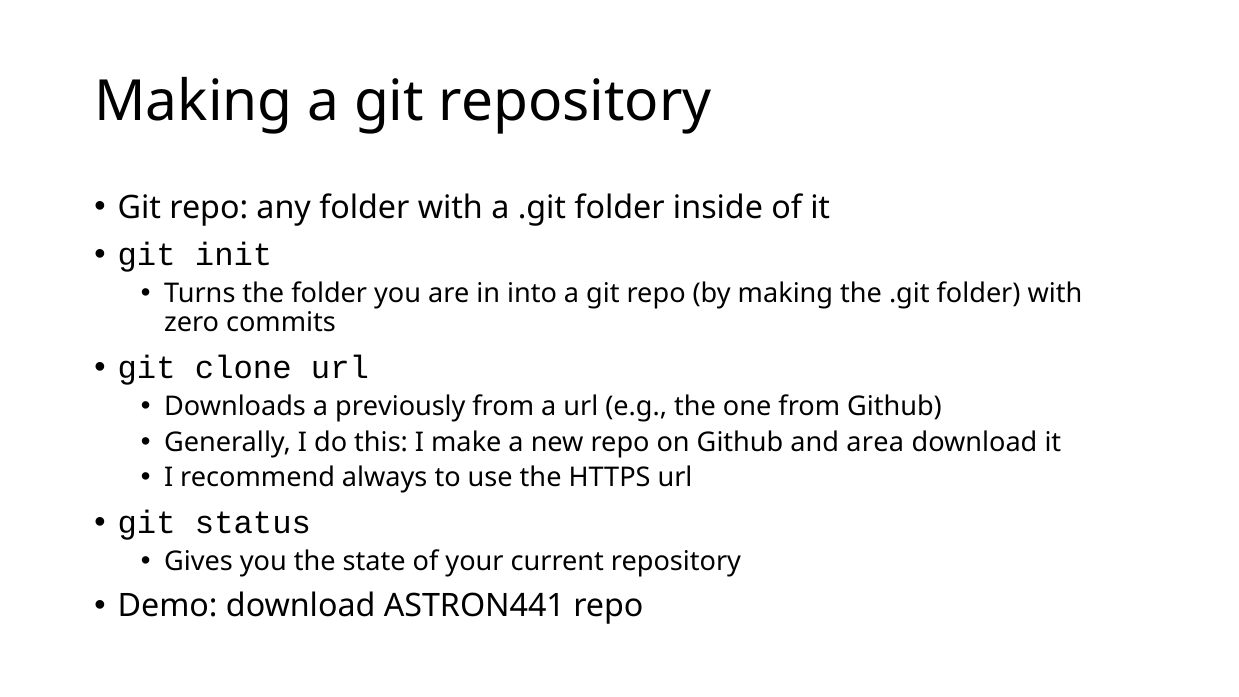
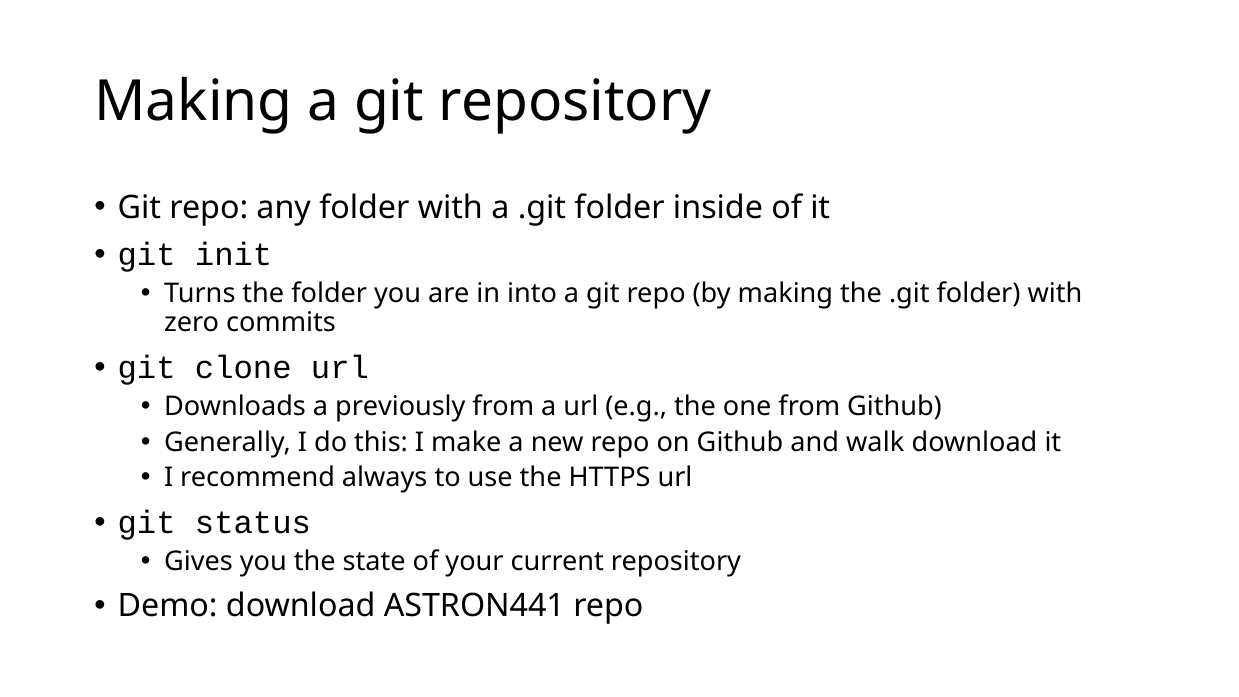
area: area -> walk (875, 442)
